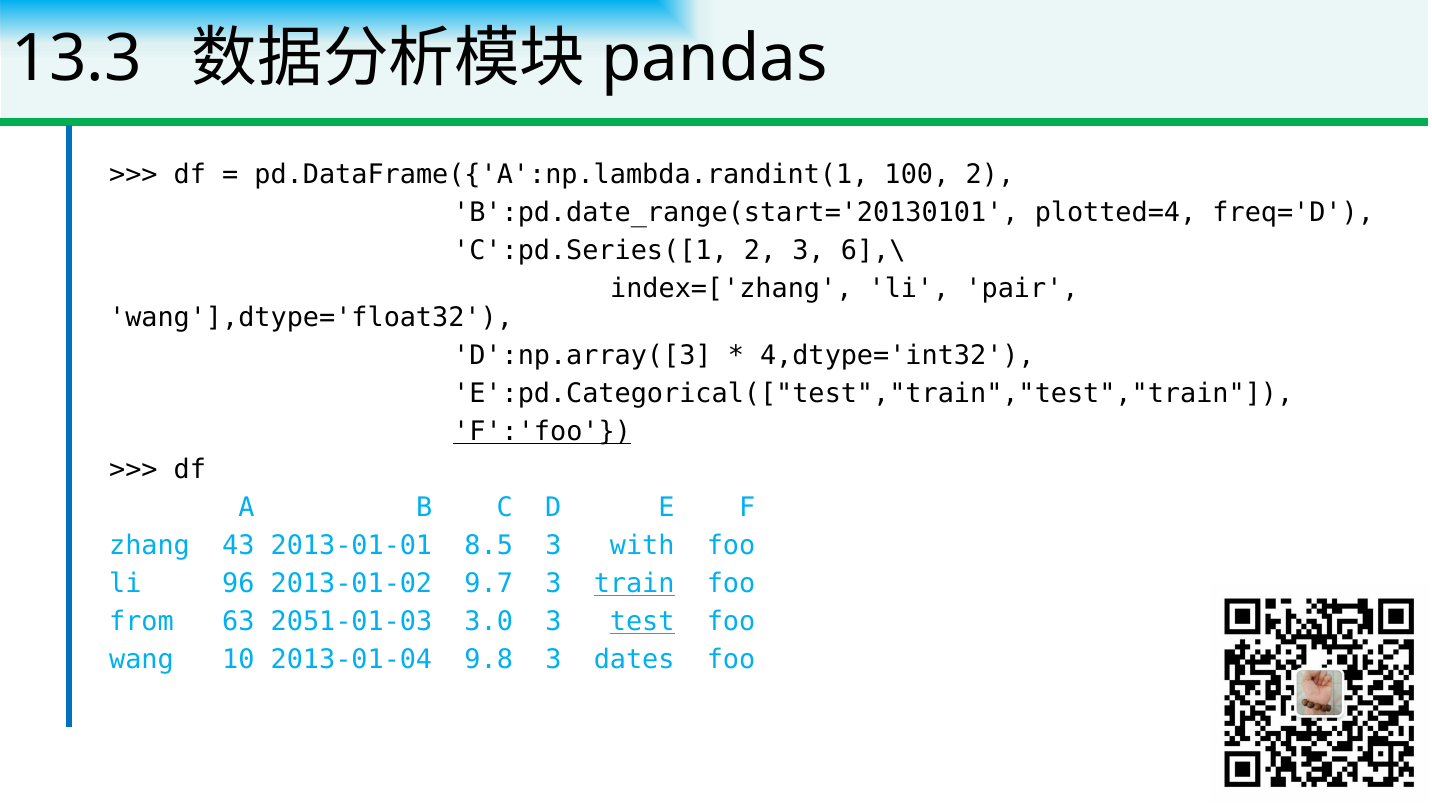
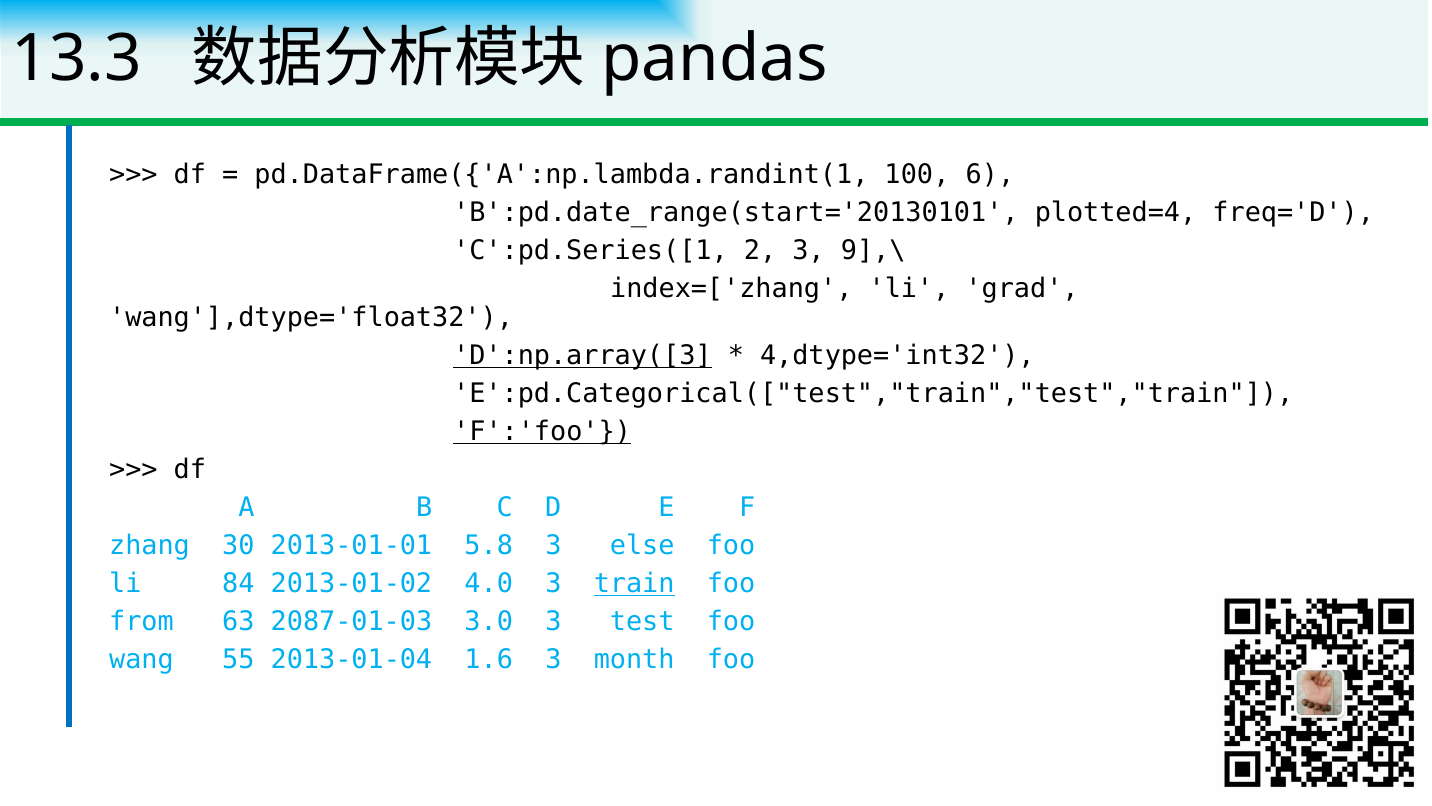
100 2: 2 -> 6 (990, 175)
6],\: 6],\ -> 9],\ (873, 251)
pair: pair -> grad (1022, 289)
D':np.array([3 underline: none -> present (582, 356)
43: 43 -> 30 (238, 546)
8.5: 8.5 -> 5.8 (489, 546)
with: with -> else (642, 546)
96: 96 -> 84 (238, 584)
9.7: 9.7 -> 4.0 (489, 584)
2051-01-03: 2051-01-03 -> 2087-01-03 (351, 622)
test underline: present -> none (642, 622)
10: 10 -> 55 (238, 660)
9.8: 9.8 -> 1.6 (489, 660)
dates: dates -> month (634, 660)
